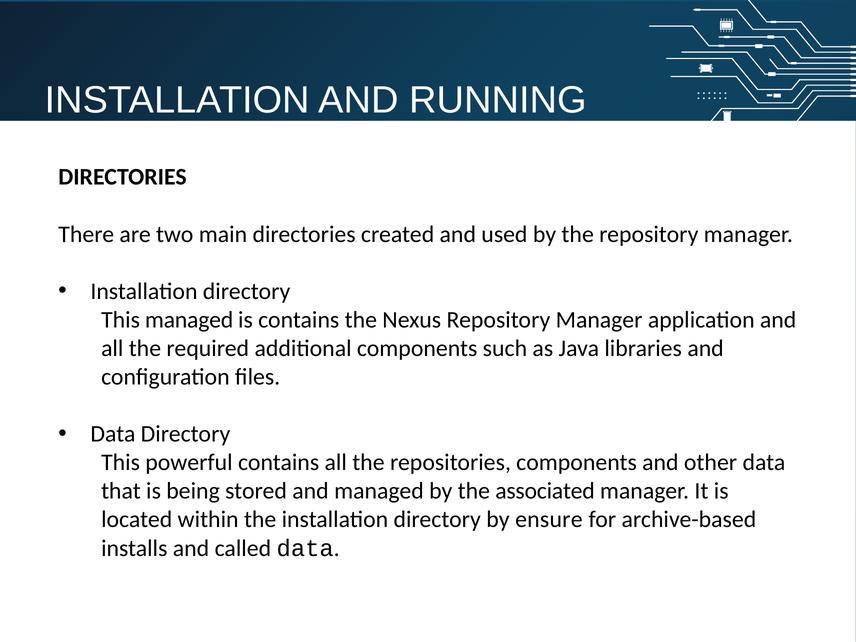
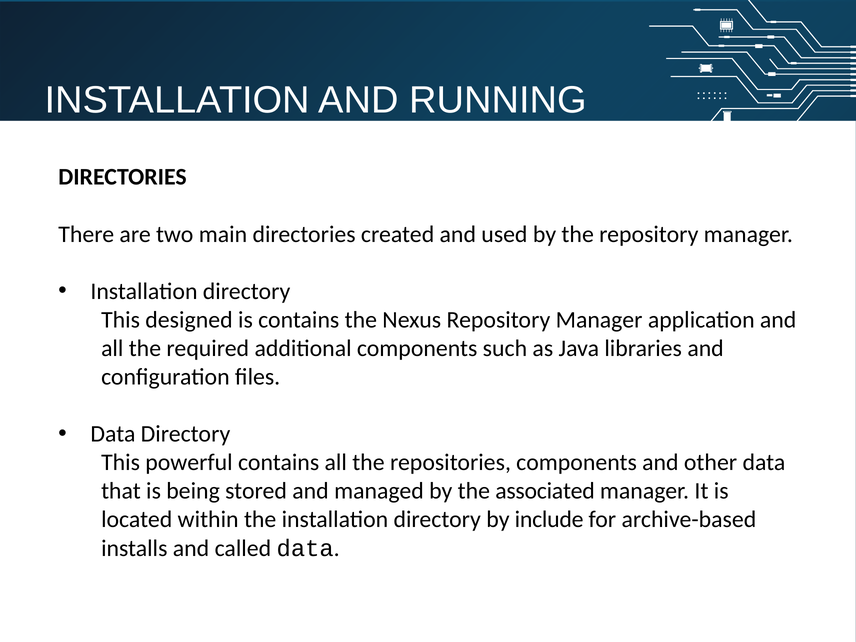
This managed: managed -> designed (189, 320)
ensure: ensure -> include (549, 520)
